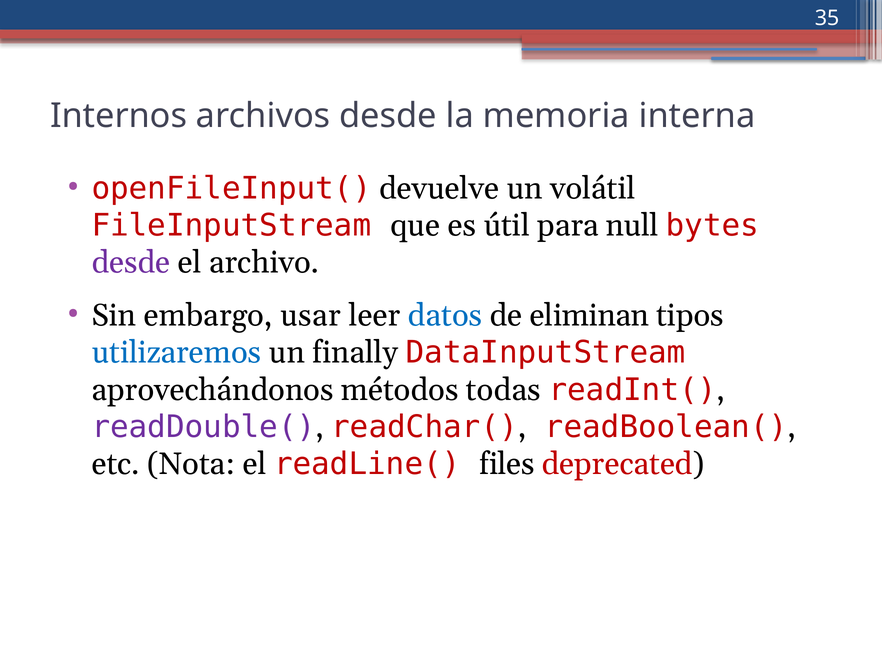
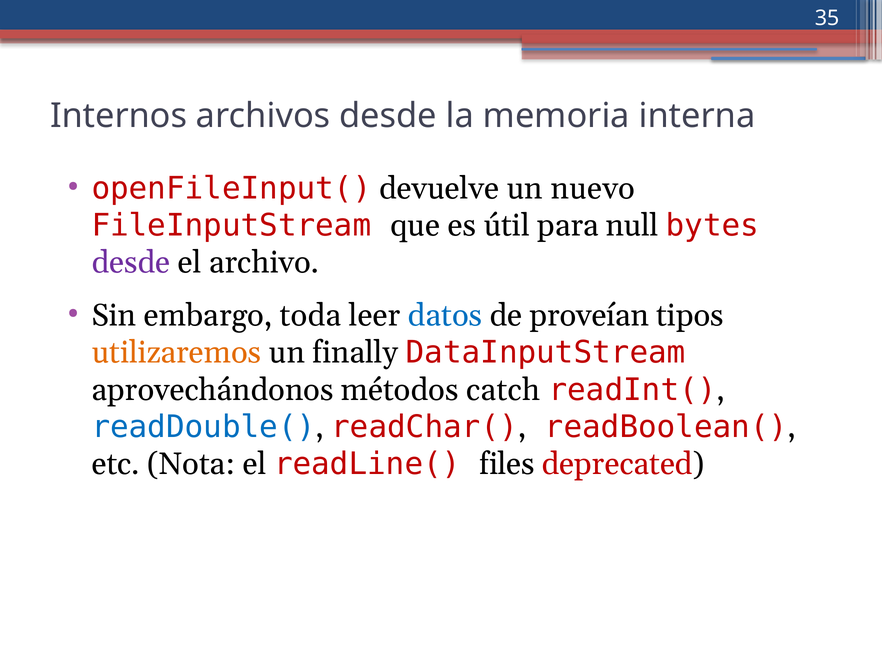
volátil: volátil -> nuevo (593, 189)
usar: usar -> toda (311, 316)
eliminan: eliminan -> proveían (589, 316)
utilizaremos colour: blue -> orange (176, 353)
todas: todas -> catch (503, 390)
readDouble( colour: purple -> blue (203, 427)
